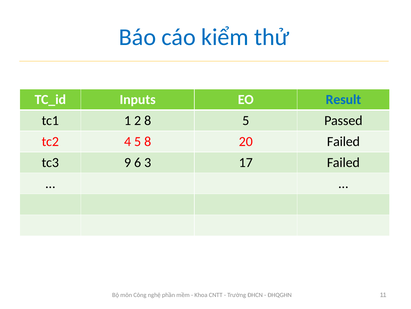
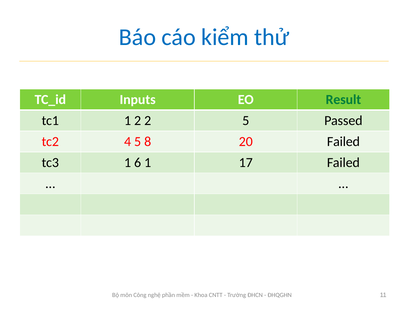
Result colour: blue -> green (343, 99)
2 8: 8 -> 2 (148, 120)
tc3 9: 9 -> 1 (128, 162)
6 3: 3 -> 1 (148, 162)
